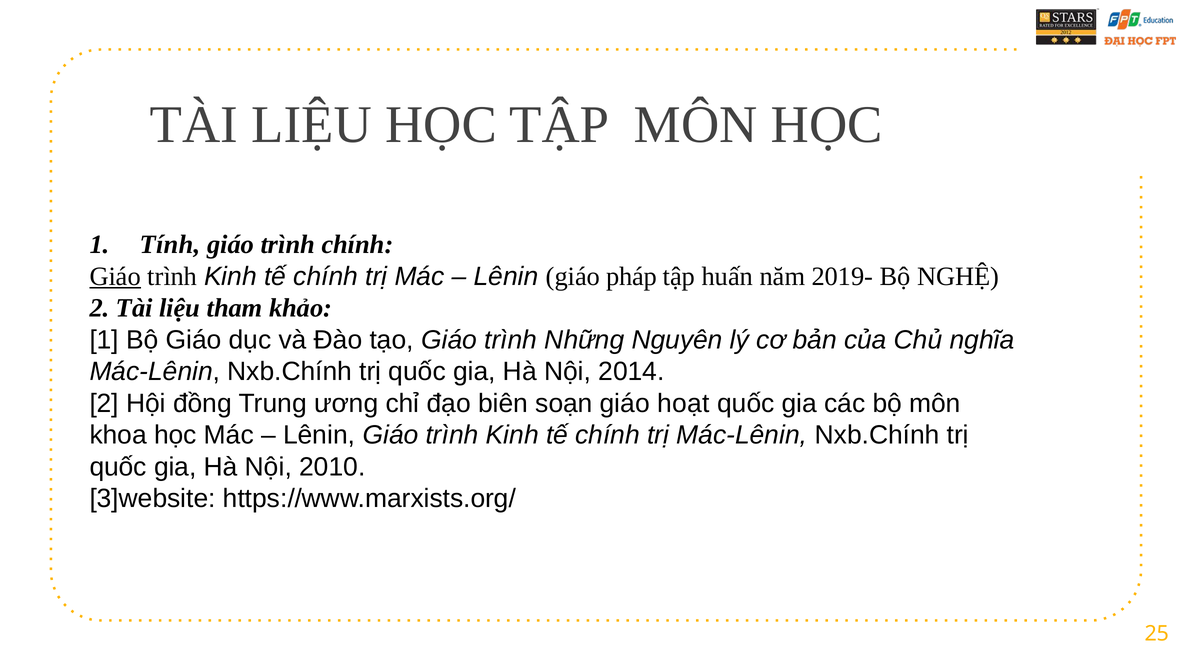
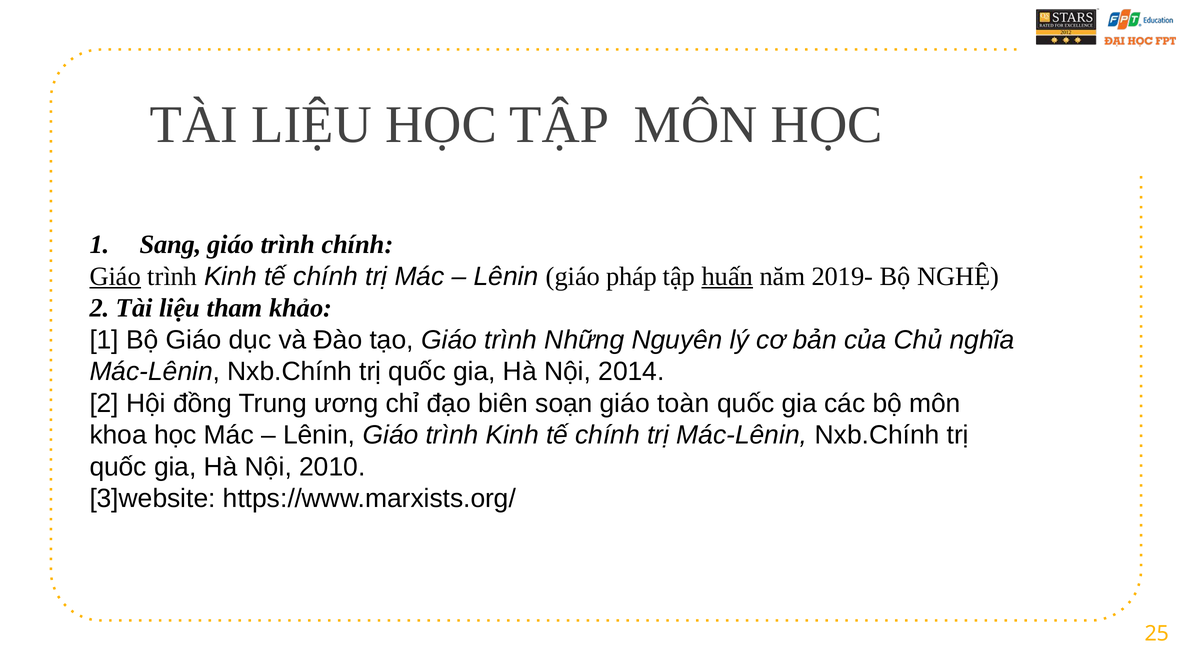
Tính: Tính -> Sang (170, 245)
huấn underline: none -> present (727, 277)
hoạt: hoạt -> toàn (683, 404)
